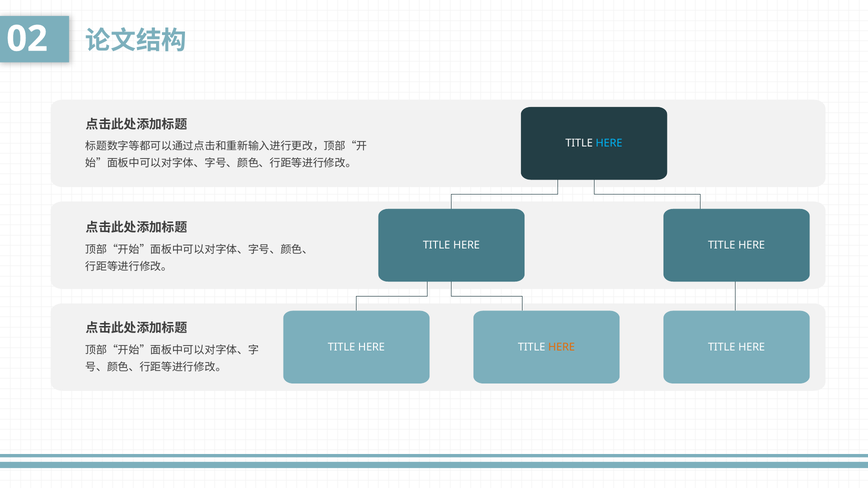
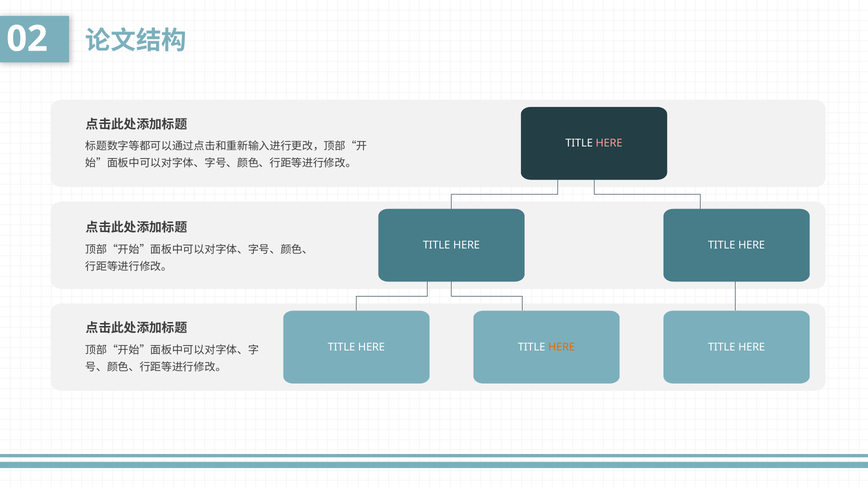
HERE colour: light blue -> pink (609, 143)
